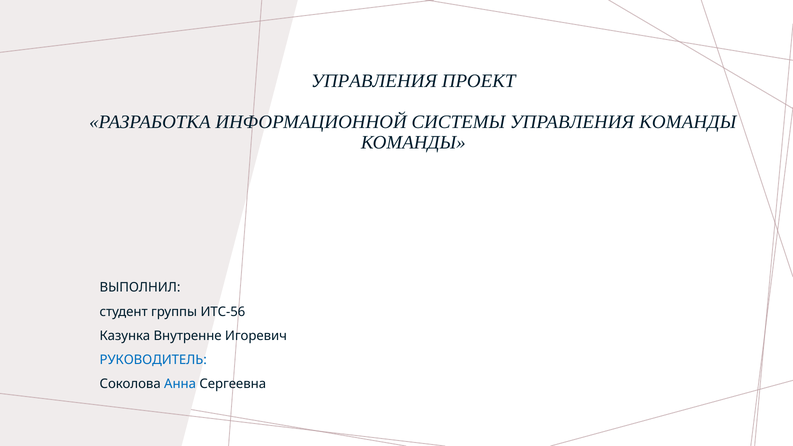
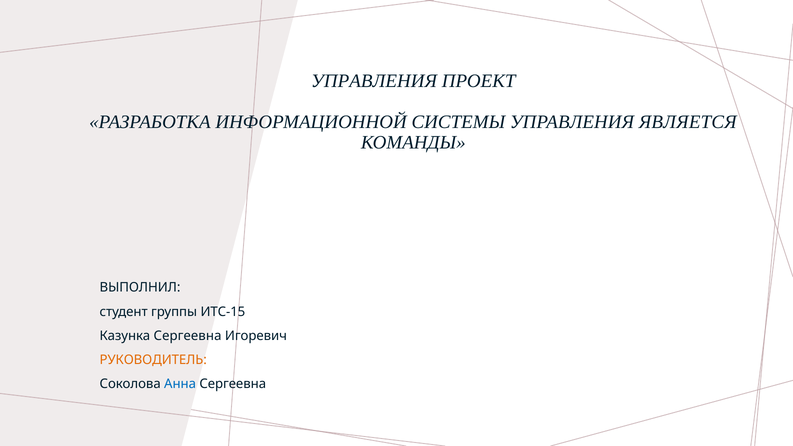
УПРАВЛЕНИЯ КОМАНДЫ: КОМАНДЫ -> ЯВЛЯЕТСЯ (688, 122)
ИТС-56: ИТС-56 -> ИТС-15 (223, 312)
Казунка Внутренне: Внутренне -> Сергеевна (188, 336)
РУКОВОДИТЕЛЬ colour: blue -> orange (153, 360)
